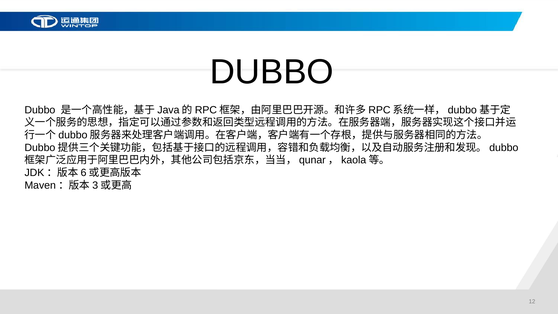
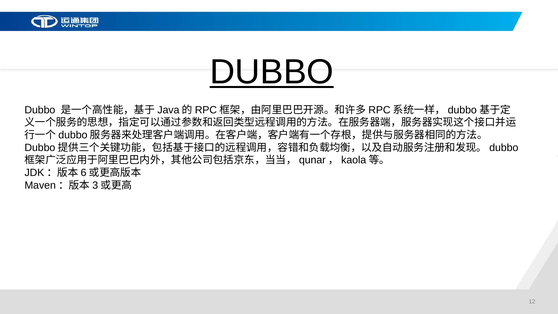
DUBBO underline: none -> present (272, 72)
